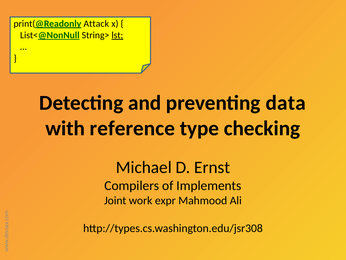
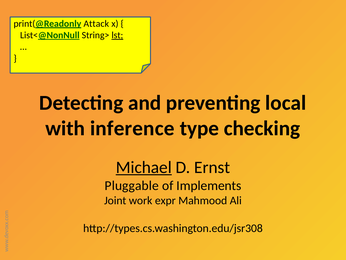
data: data -> local (286, 103)
reference: reference -> inference (132, 128)
Michael underline: none -> present (144, 167)
Compilers: Compilers -> Pluggable (132, 185)
